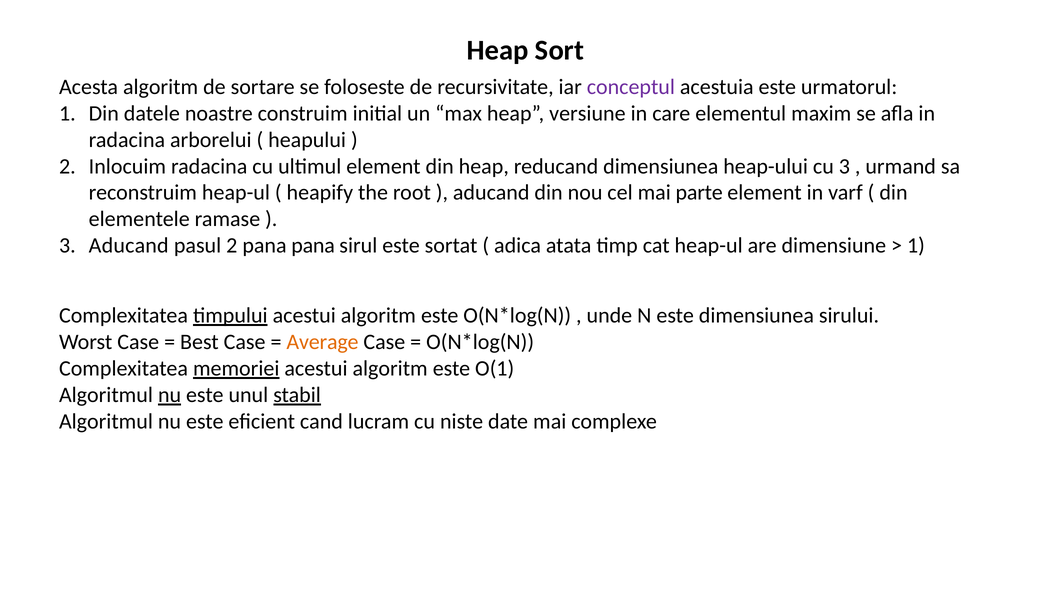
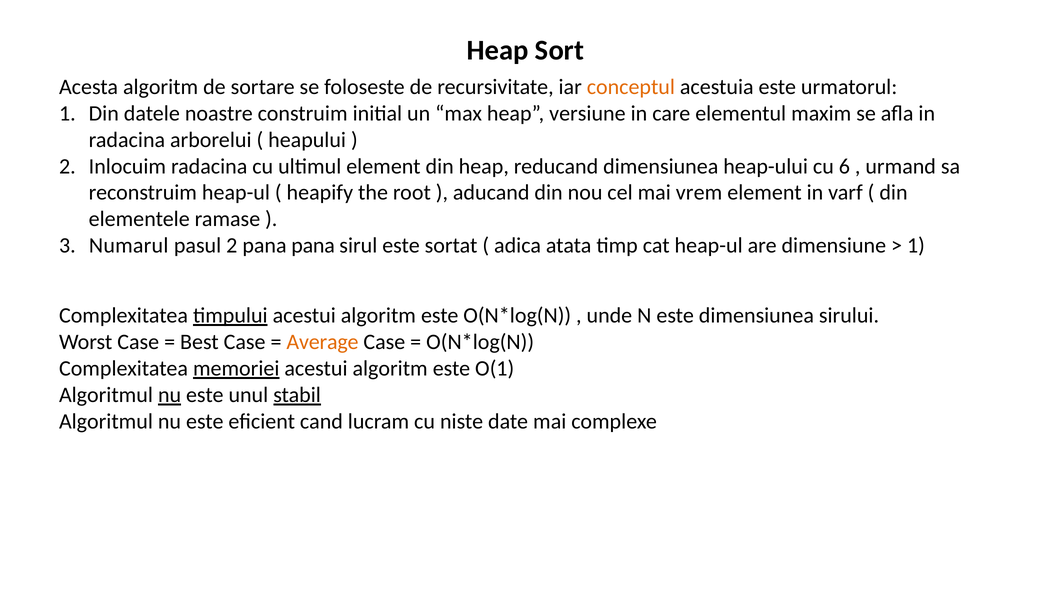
conceptul colour: purple -> orange (631, 87)
cu 3: 3 -> 6 (844, 166)
parte: parte -> vrem (699, 193)
Aducand: Aducand -> Numarul (129, 245)
